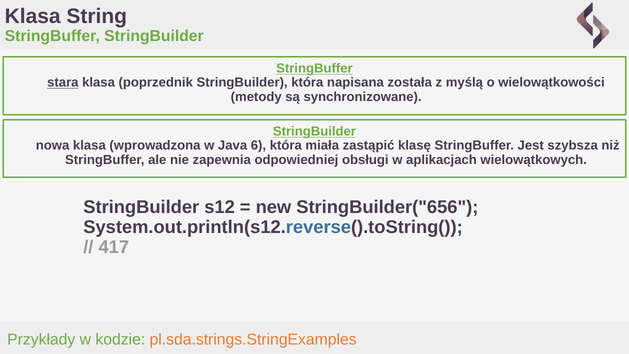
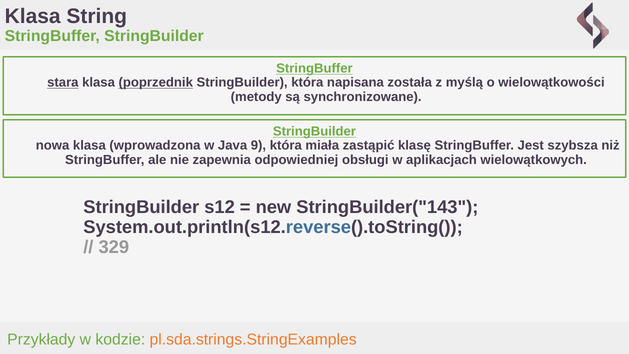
poprzednik underline: none -> present (156, 83)
6: 6 -> 9 (258, 146)
StringBuilder("656: StringBuilder("656 -> StringBuilder("143 (387, 207)
417: 417 -> 329 (114, 247)
